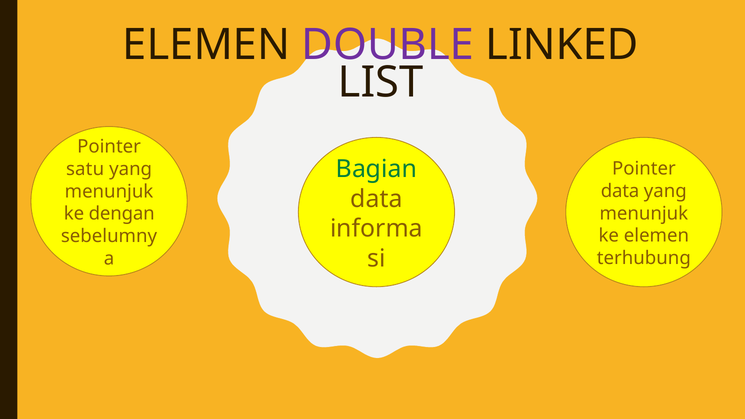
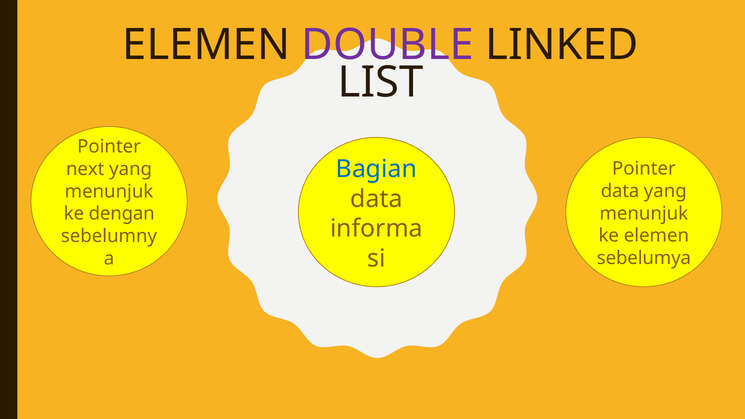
Bagian colour: green -> blue (376, 169)
satu: satu -> next (85, 169)
terhubung: terhubung -> sebelumya (644, 258)
